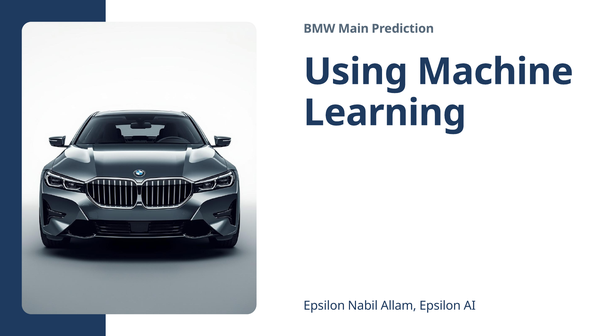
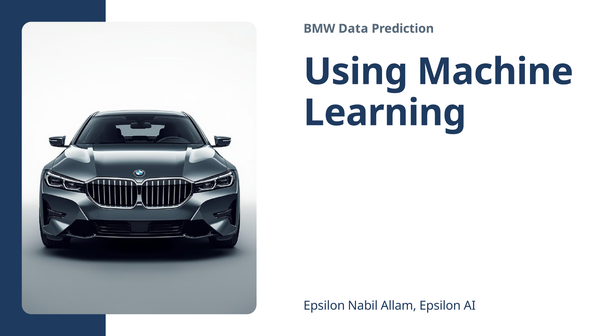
Main: Main -> Data (353, 29)
